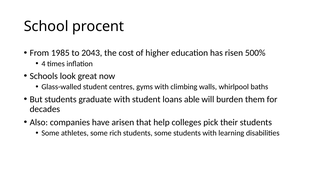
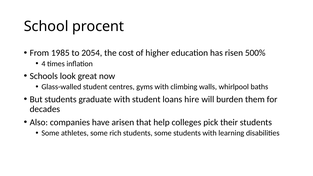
2043: 2043 -> 2054 (92, 53)
able: able -> hire (192, 99)
